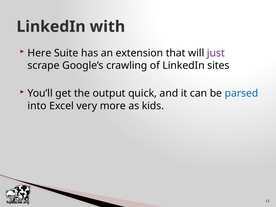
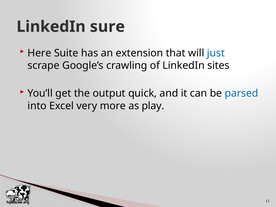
with: with -> sure (107, 27)
just colour: purple -> blue (216, 53)
kids: kids -> play (153, 106)
